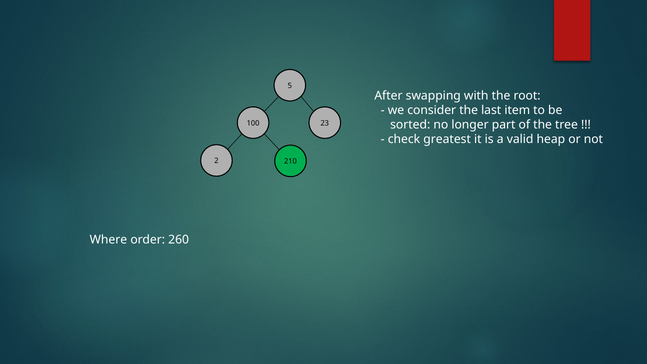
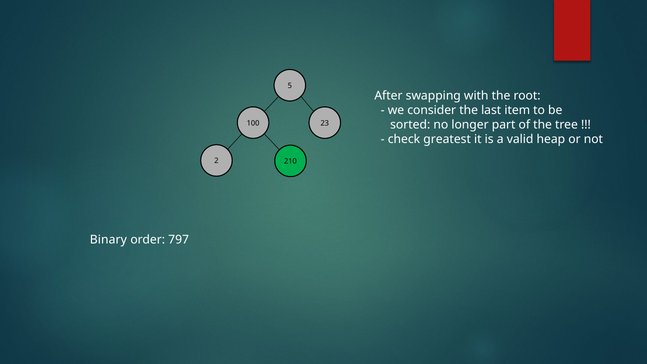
Where: Where -> Binary (108, 239)
260: 260 -> 797 (179, 239)
